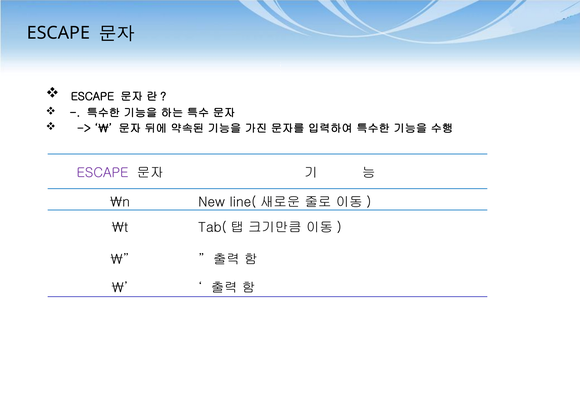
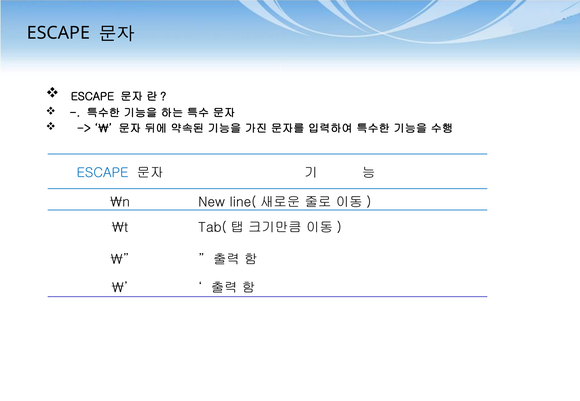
ESCAPE colour: purple -> blue (102, 173)
